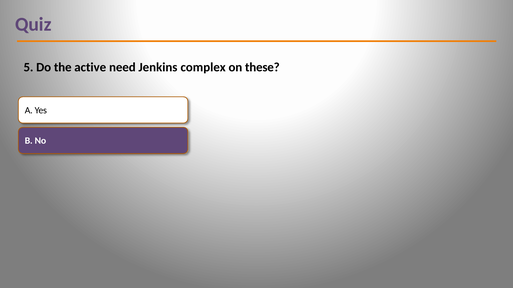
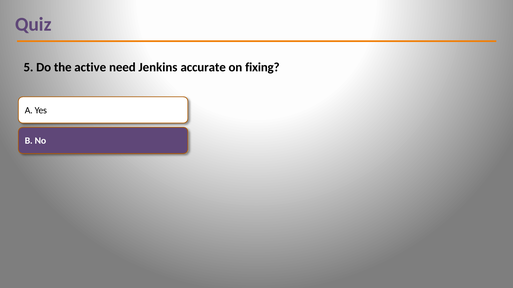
complex: complex -> accurate (203, 67)
these: these -> fixing (262, 67)
